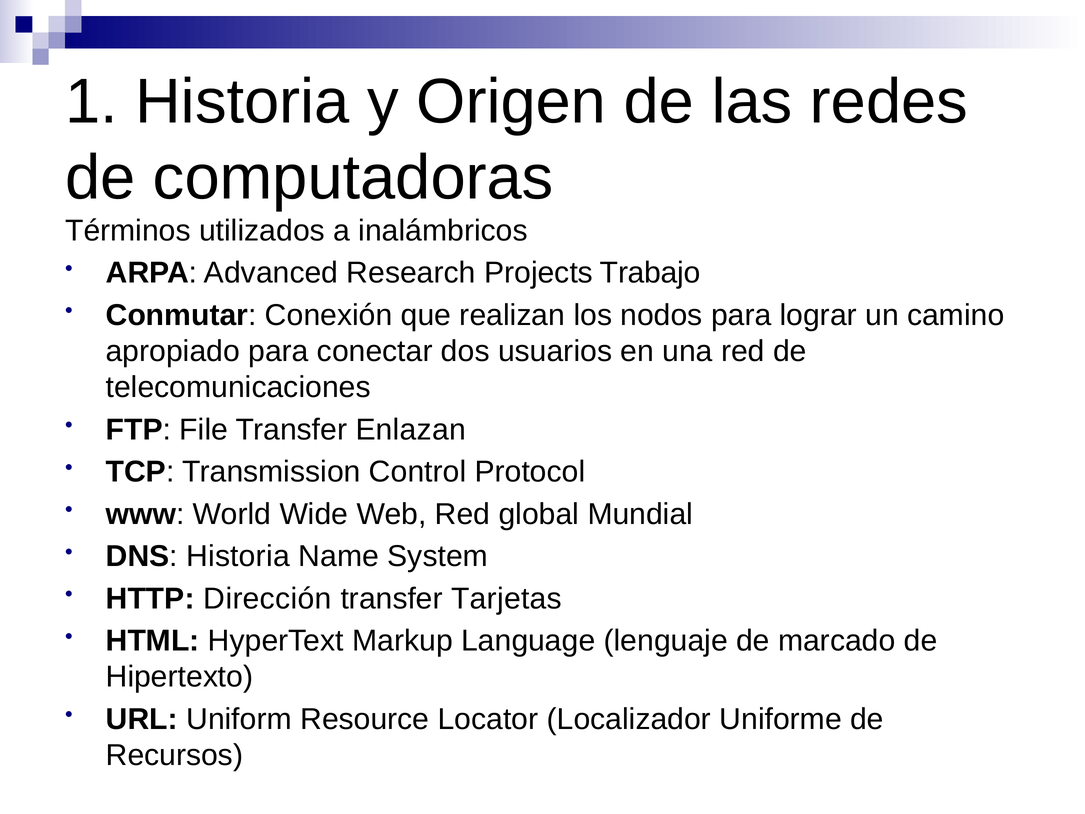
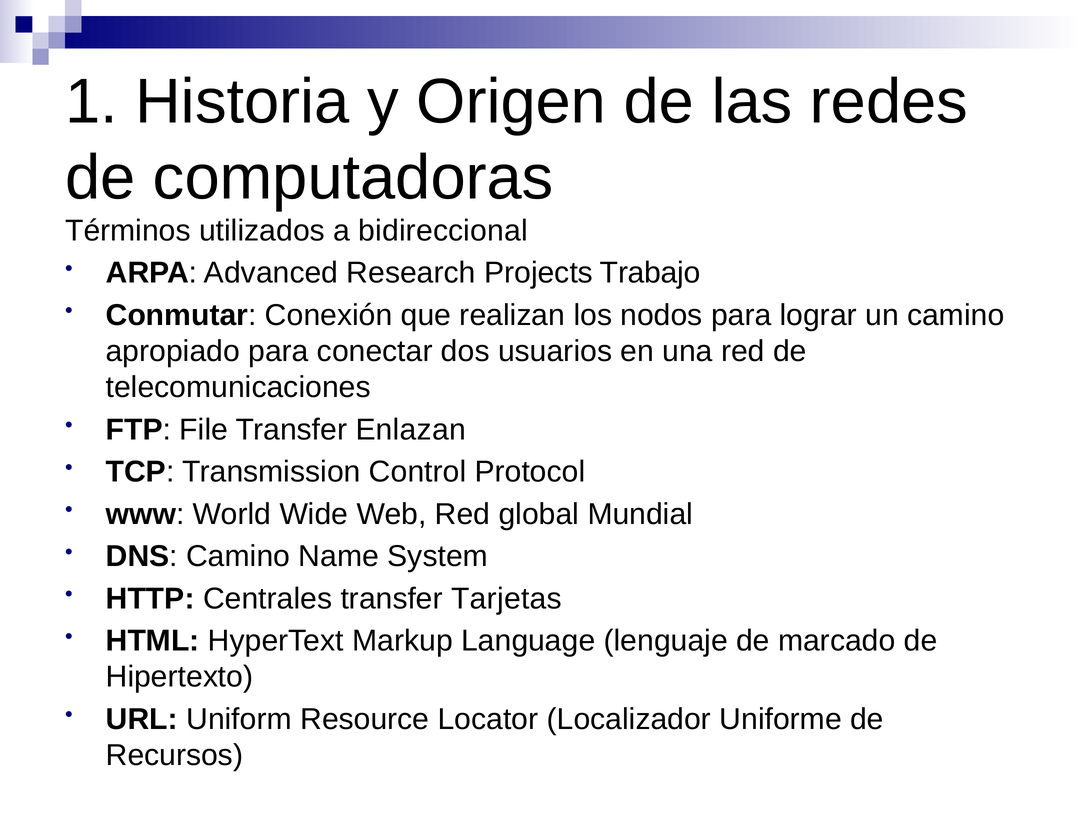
inalámbricos: inalámbricos -> bidireccional (443, 231)
DNS Historia: Historia -> Camino (238, 556)
Dirección: Dirección -> Centrales (268, 598)
